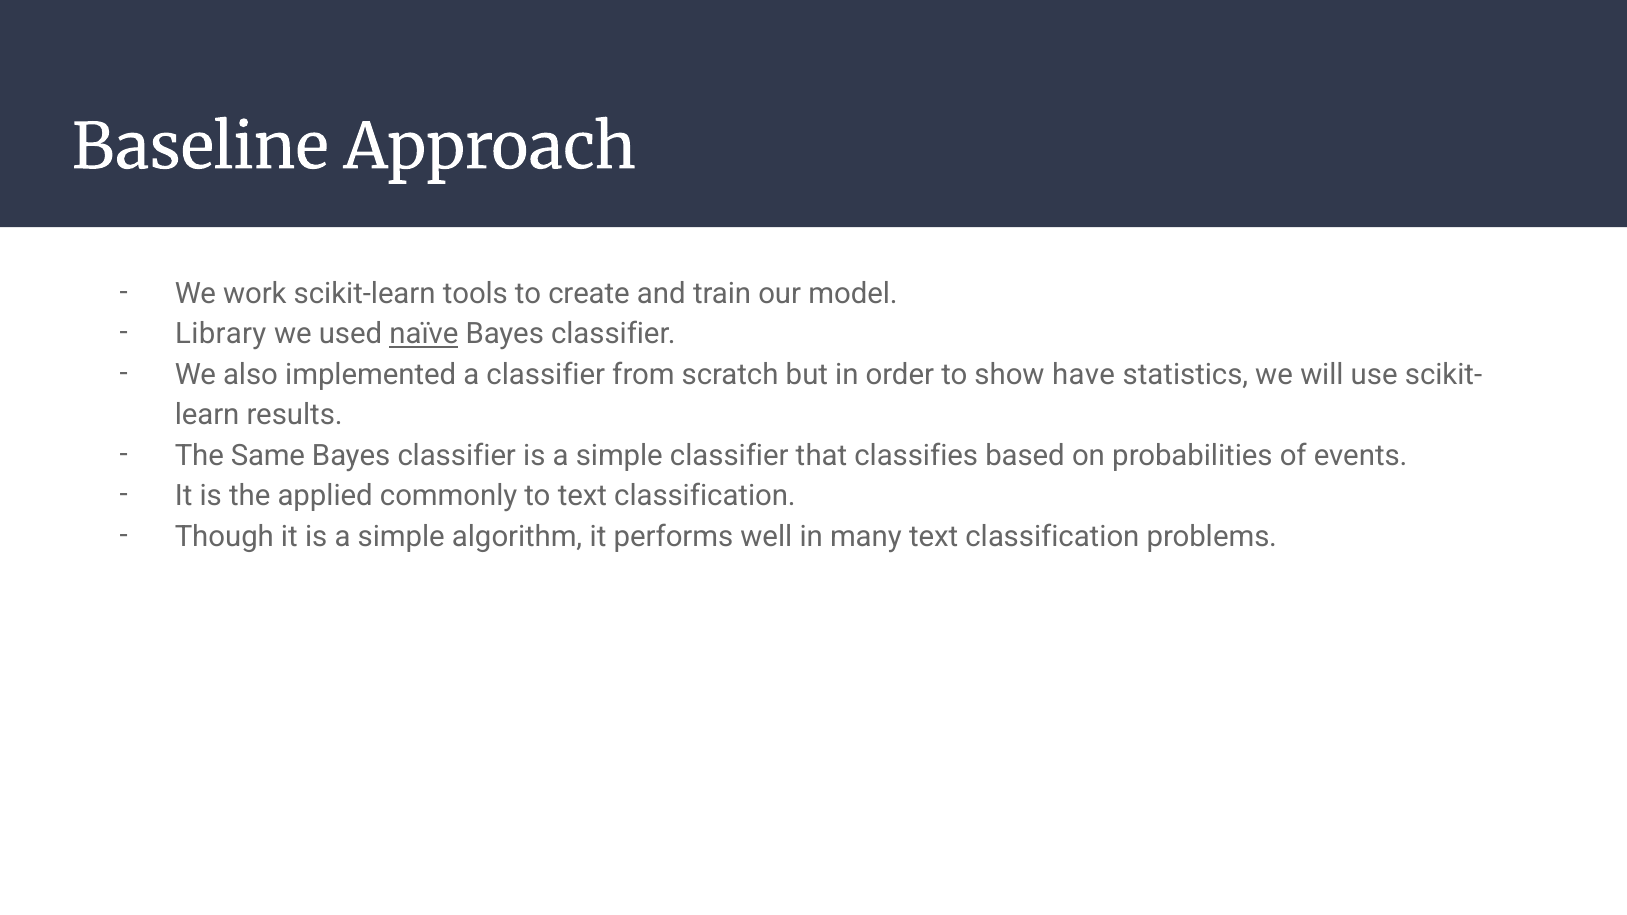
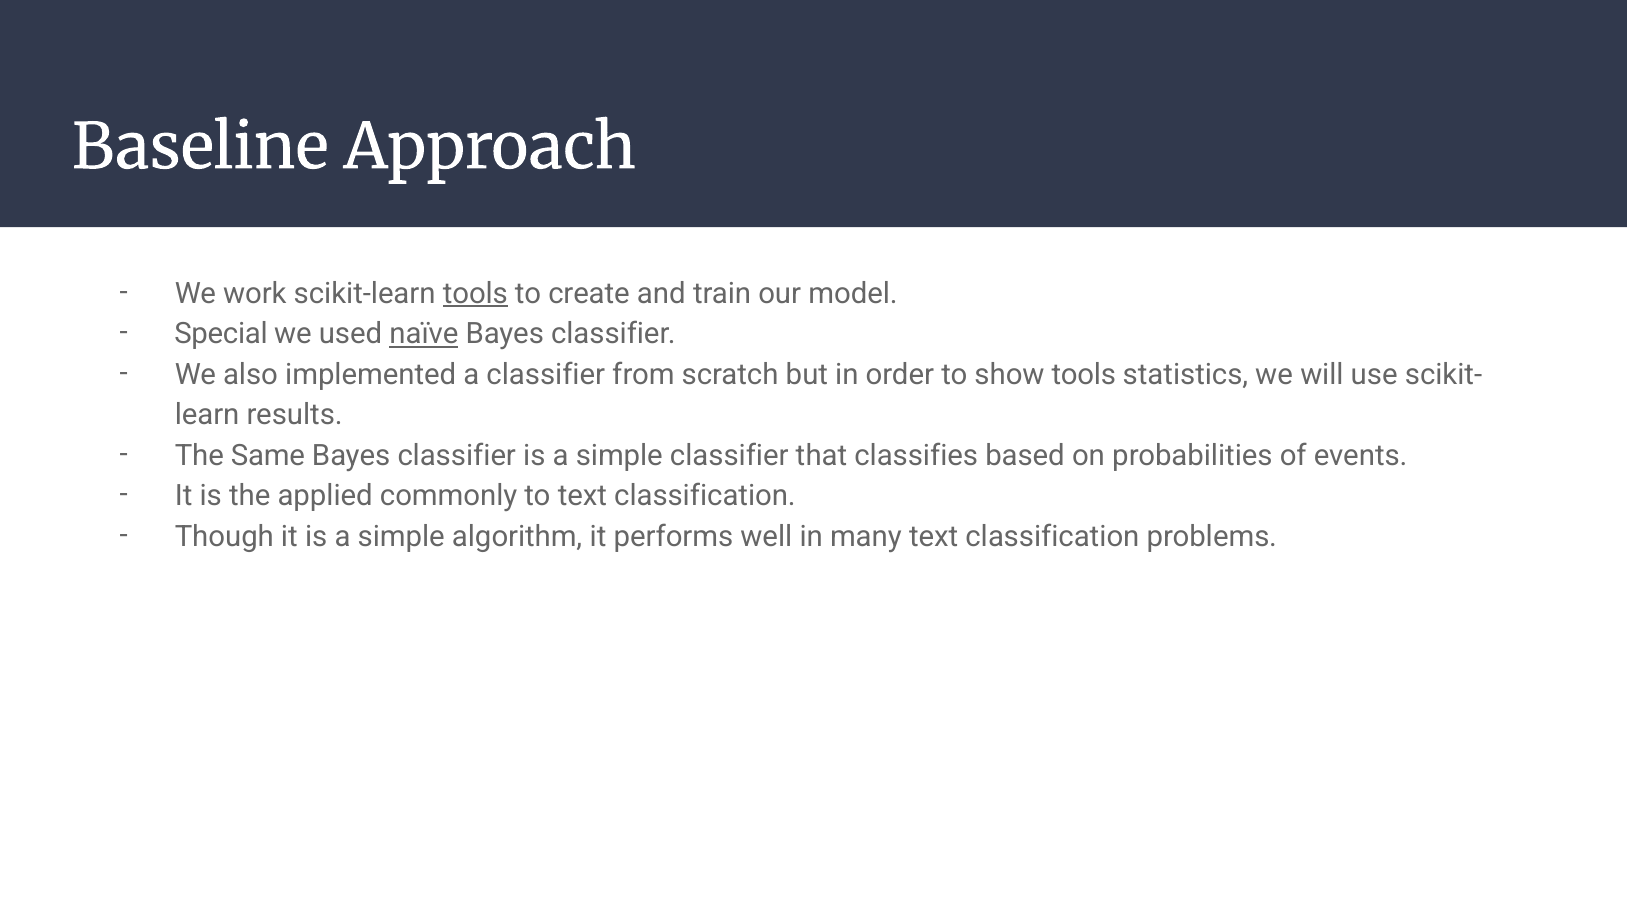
tools underline: none -> present (475, 294)
Library: Library -> Special (221, 334)
show have: have -> tools (1084, 375)
